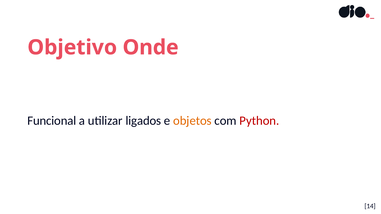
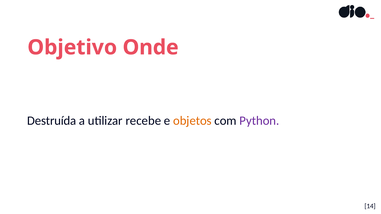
Funcional: Funcional -> Destruída (52, 121)
ligados: ligados -> recebe (143, 121)
Python colour: red -> purple (259, 121)
